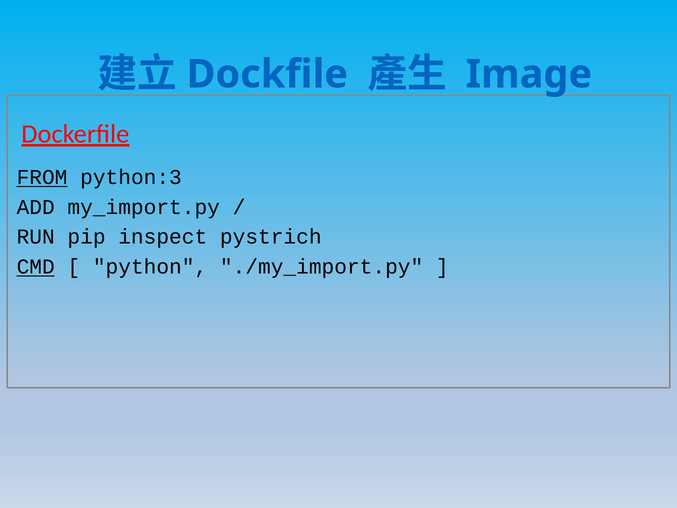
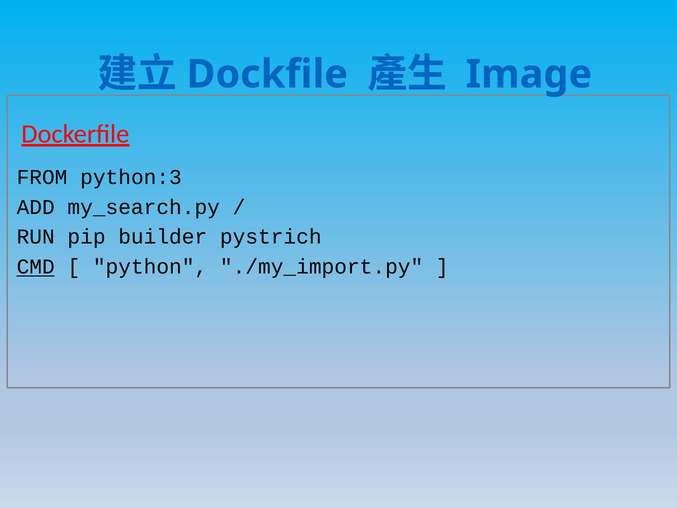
FROM underline: present -> none (42, 177)
my_import.py: my_import.py -> my_search.py (144, 207)
inspect: inspect -> builder (163, 237)
